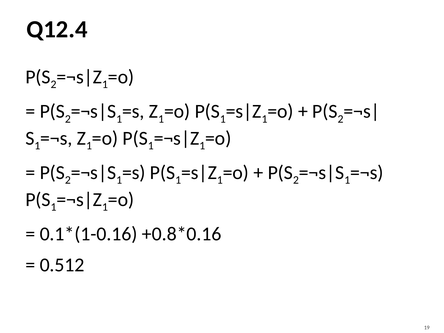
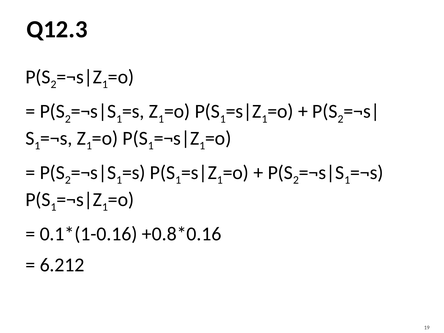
Q12.4: Q12.4 -> Q12.3 (57, 29)
0.512: 0.512 -> 6.212 (62, 265)
